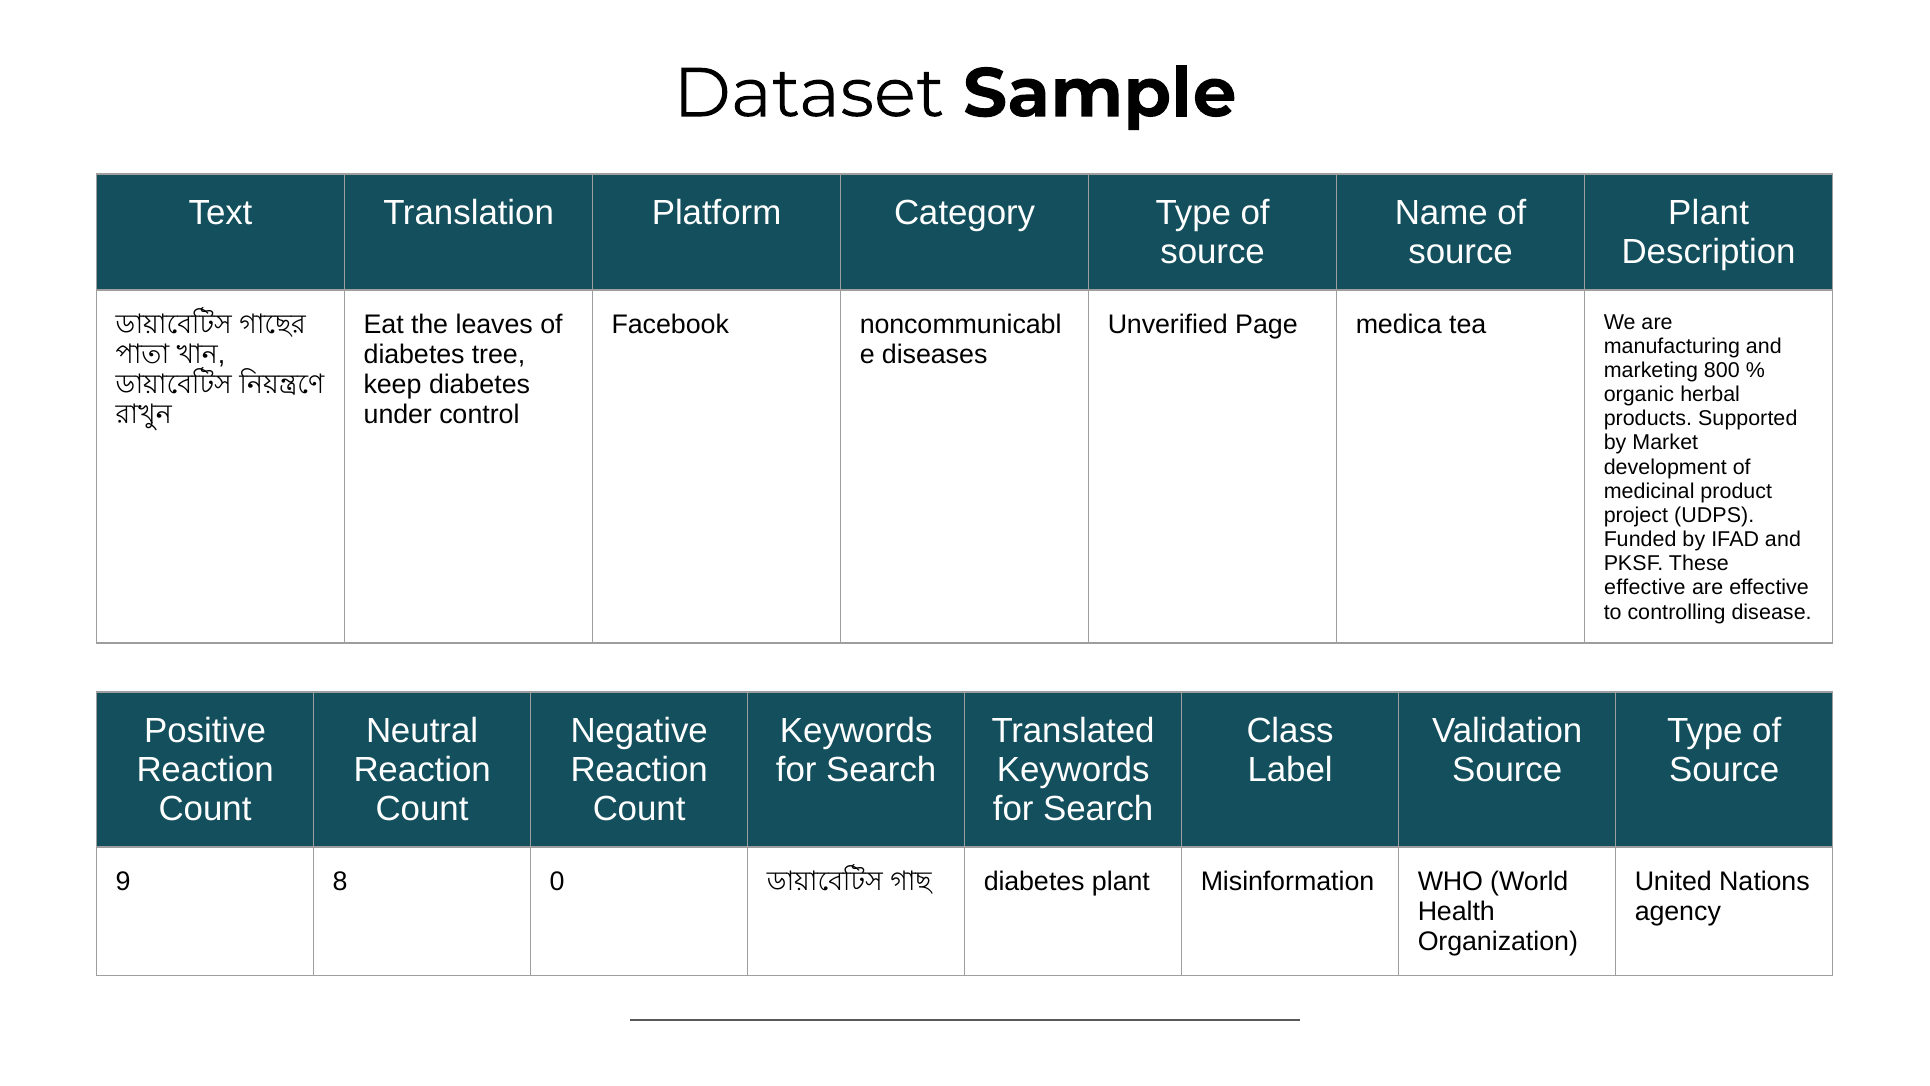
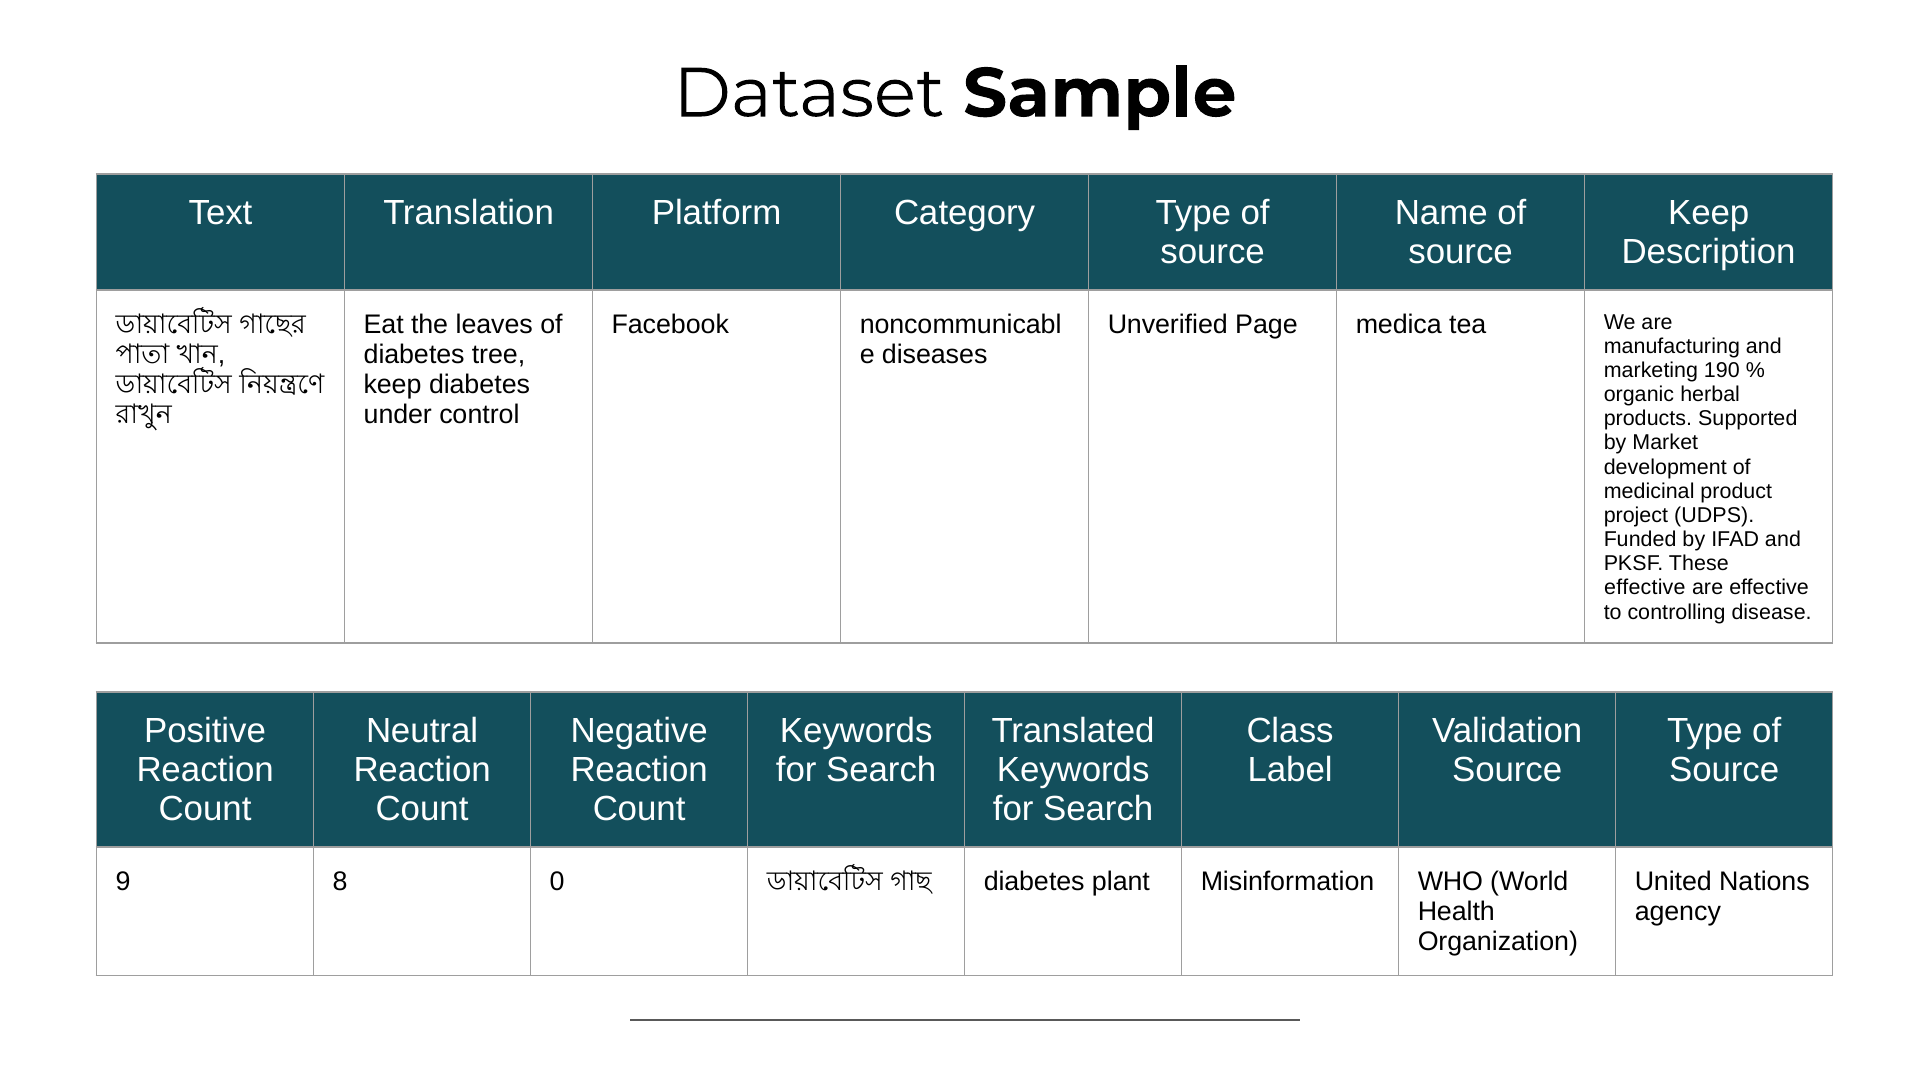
Plant: Plant -> Keep (1709, 213)
800: 800 -> 190 (1722, 370)
